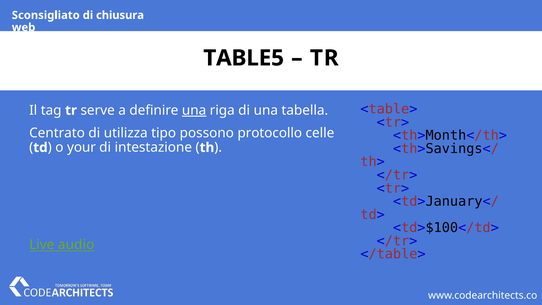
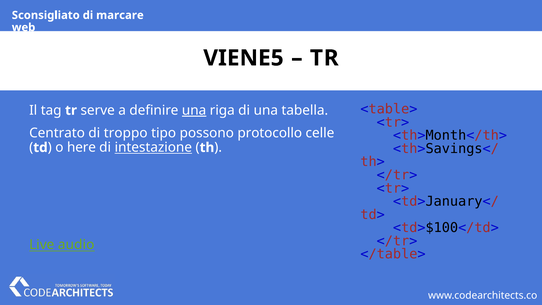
chiusura: chiusura -> marcare (120, 15)
TABLE5: TABLE5 -> VIENE5 (243, 58)
utilizza: utilizza -> troppo (126, 133)
your: your -> here (81, 147)
intestazione underline: none -> present (153, 147)
